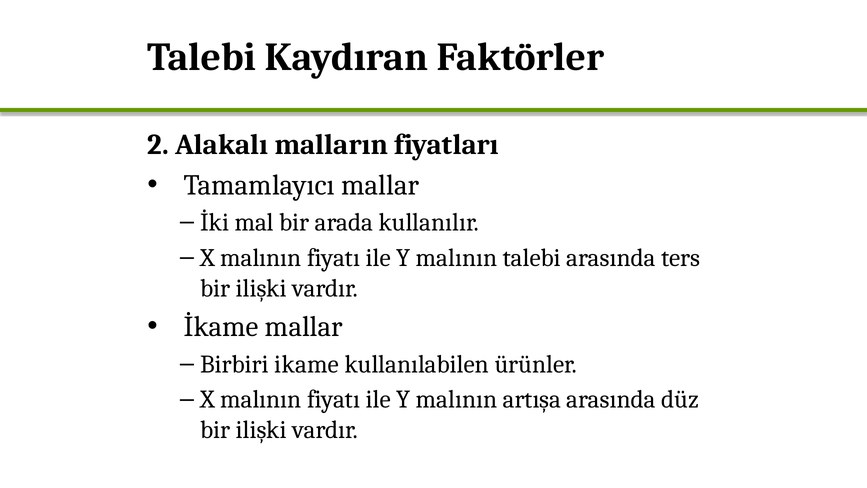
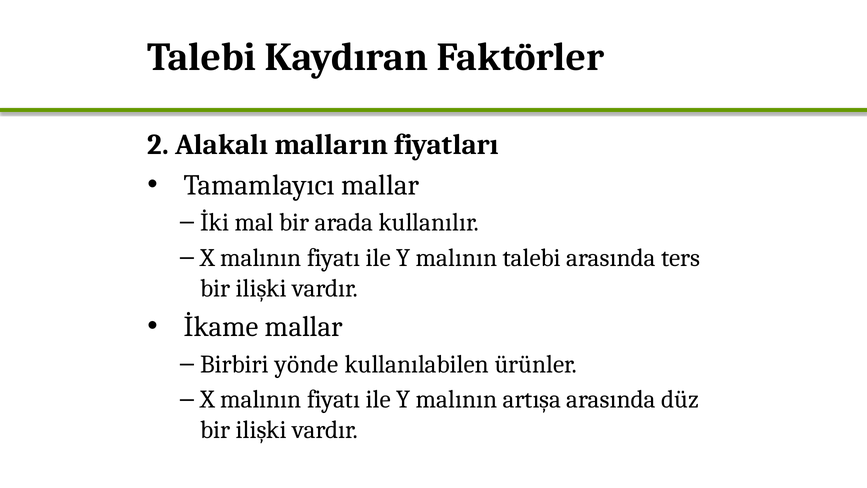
ikame: ikame -> yönde (307, 364)
